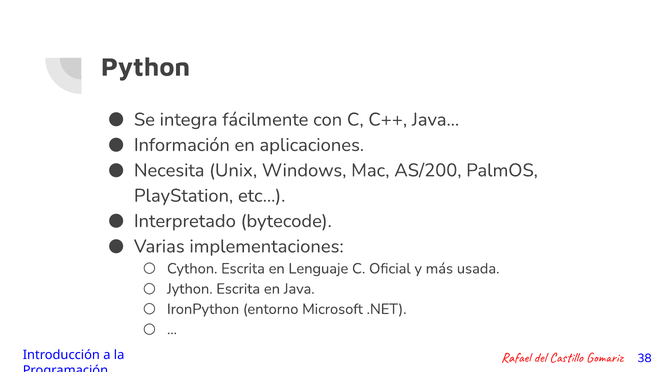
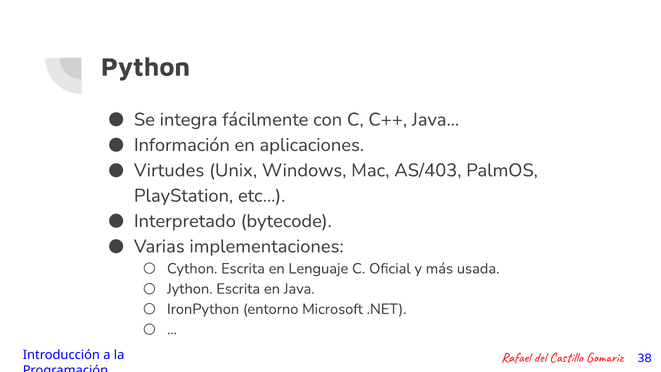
Necesita: Necesita -> Virtudes (169, 170)
AS/200: AS/200 -> AS/403 (428, 170)
